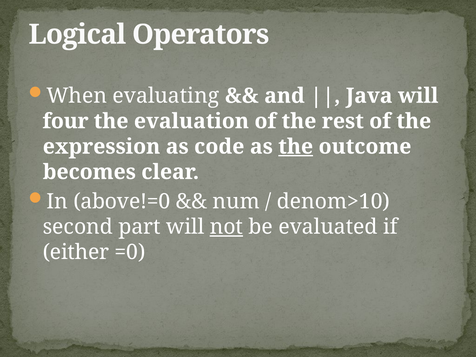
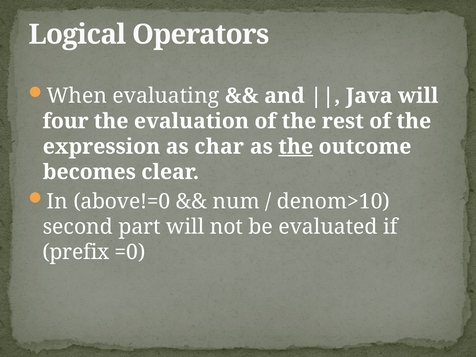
code: code -> char (219, 147)
not underline: present -> none (226, 227)
either: either -> prefix (76, 252)
